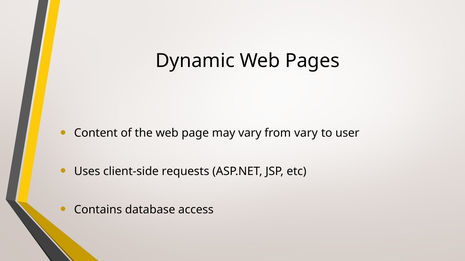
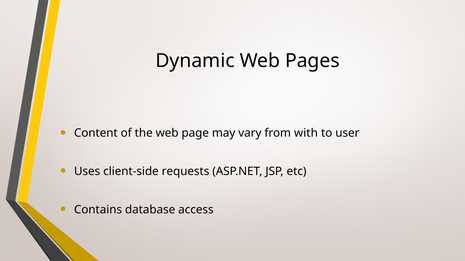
from vary: vary -> with (306, 133)
